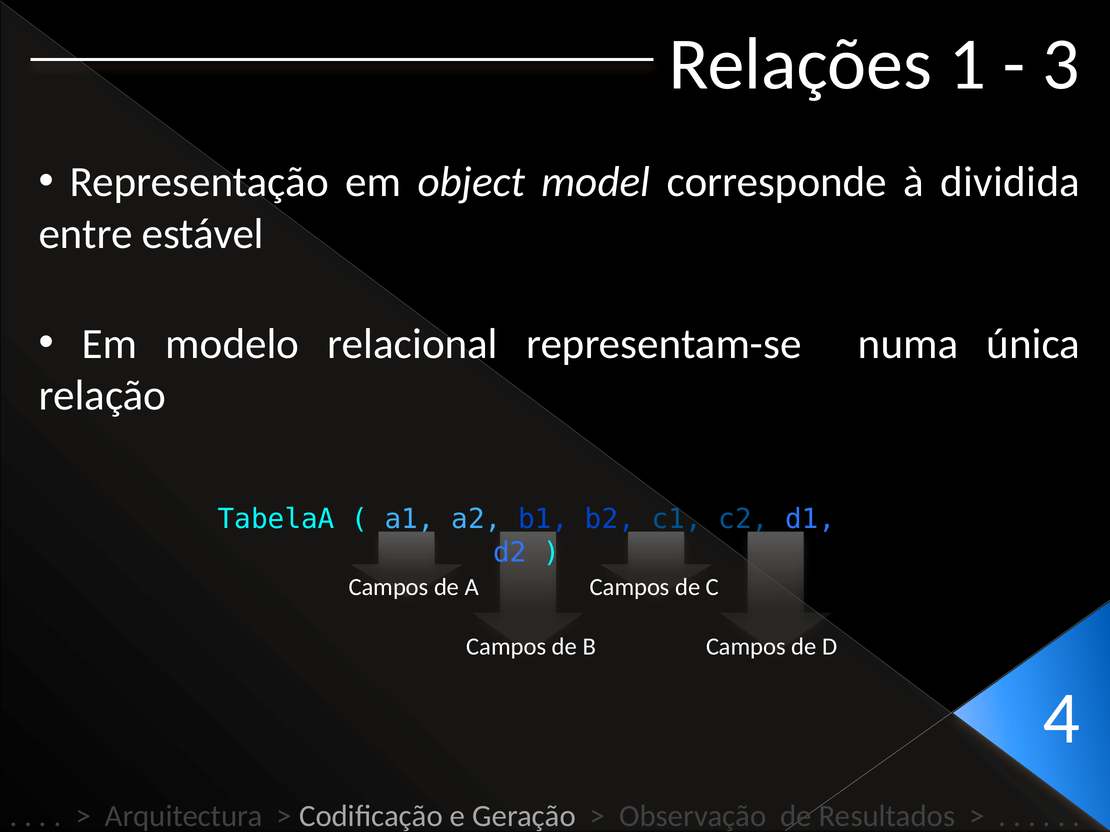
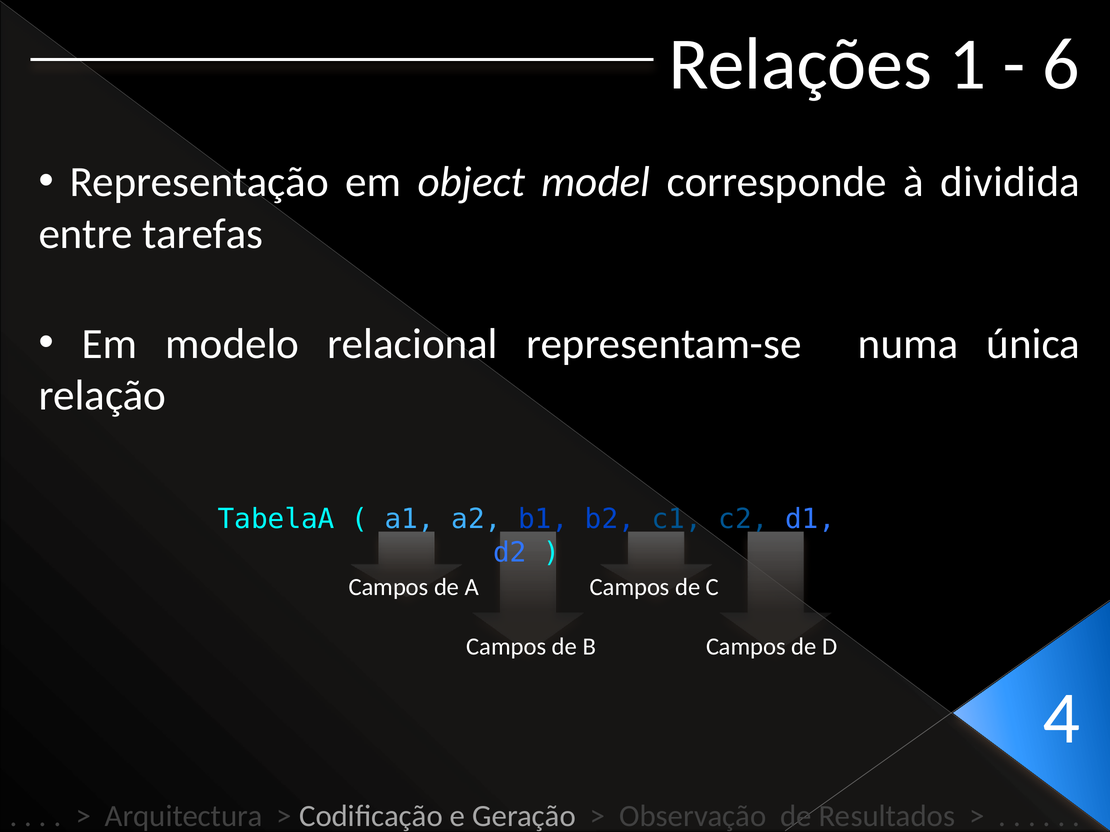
3: 3 -> 6 (1061, 64)
estável: estável -> tarefas (203, 234)
